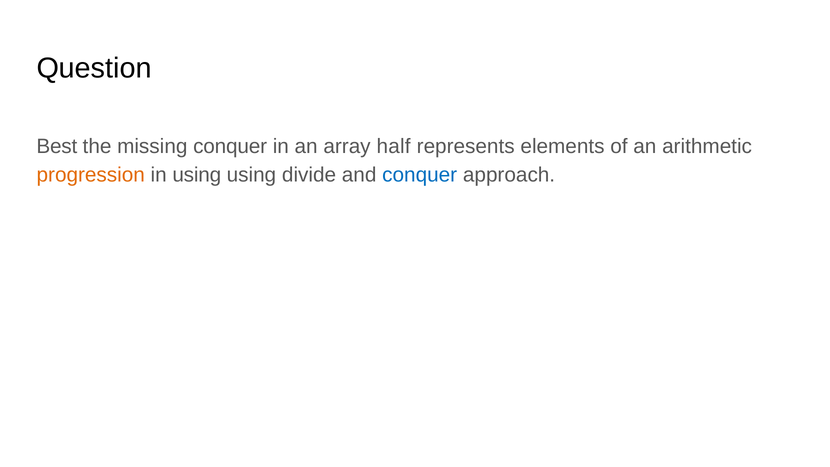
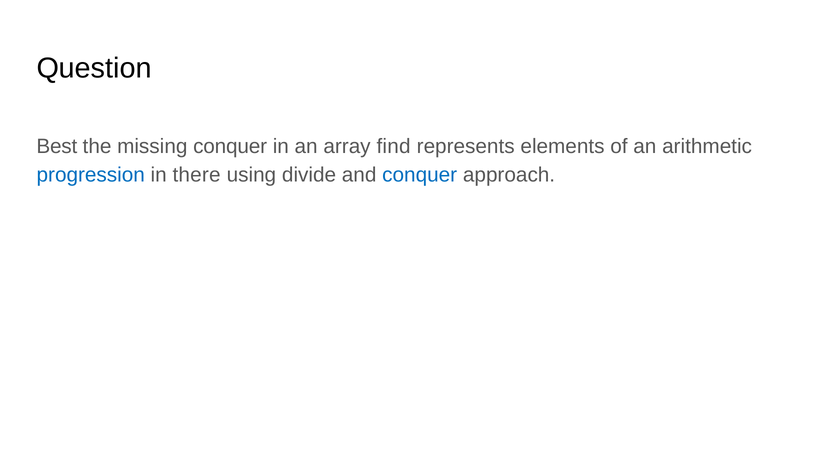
half: half -> find (394, 146)
progression colour: orange -> blue (91, 175)
in using: using -> there (197, 175)
